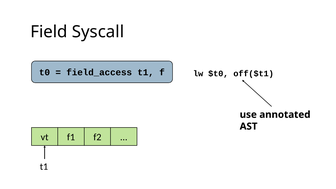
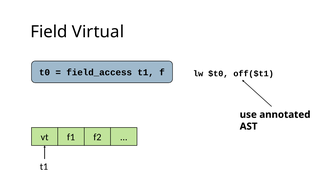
Syscall: Syscall -> Virtual (98, 32)
